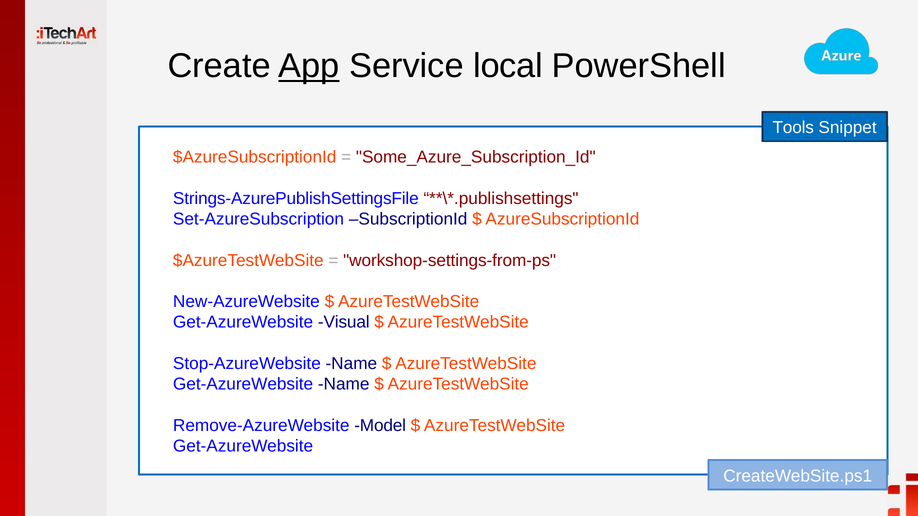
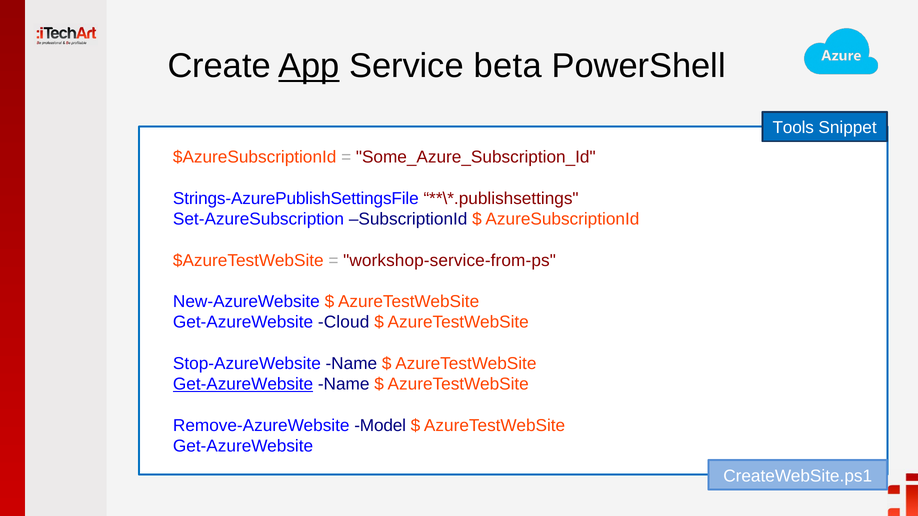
local: local -> beta (508, 66)
workshop-settings-from-ps: workshop-settings-from-ps -> workshop-service-from-ps (450, 261)
Visual: Visual -> Cloud (344, 323)
Get-AzureWebsite underline: none -> present (243, 385)
